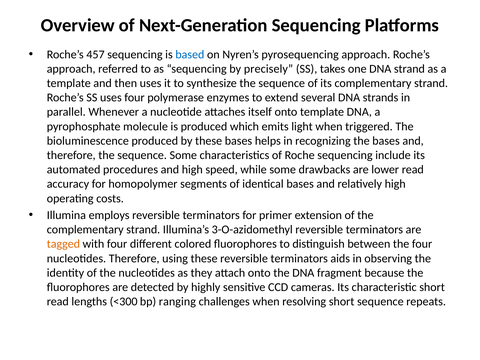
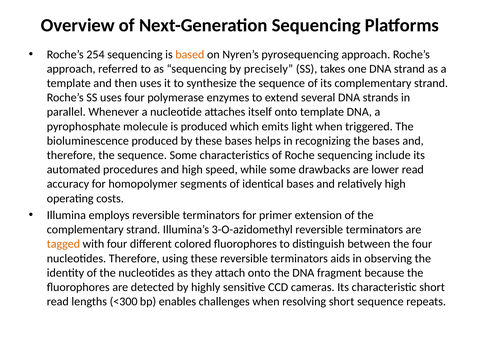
457: 457 -> 254 (95, 54)
based colour: blue -> orange (190, 54)
ranging: ranging -> enables (177, 302)
